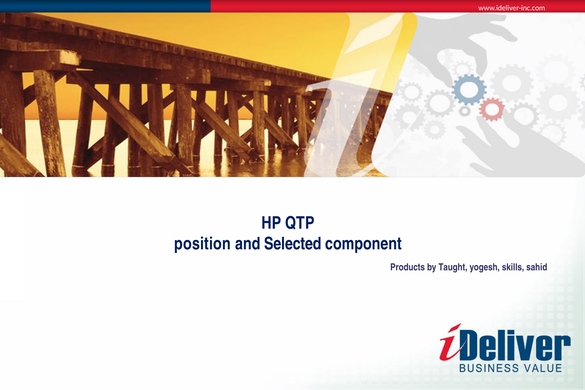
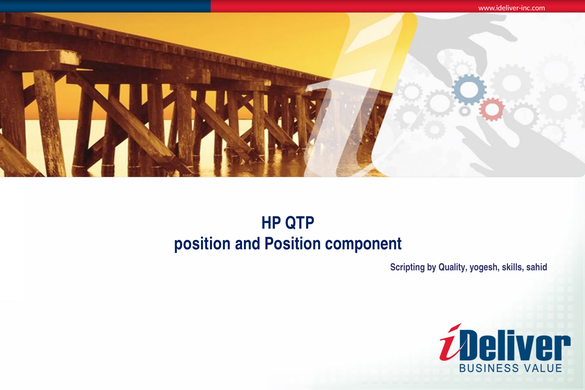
and Selected: Selected -> Position (293, 244)
Products: Products -> Scripting (408, 267)
Taught: Taught -> Quality (453, 267)
